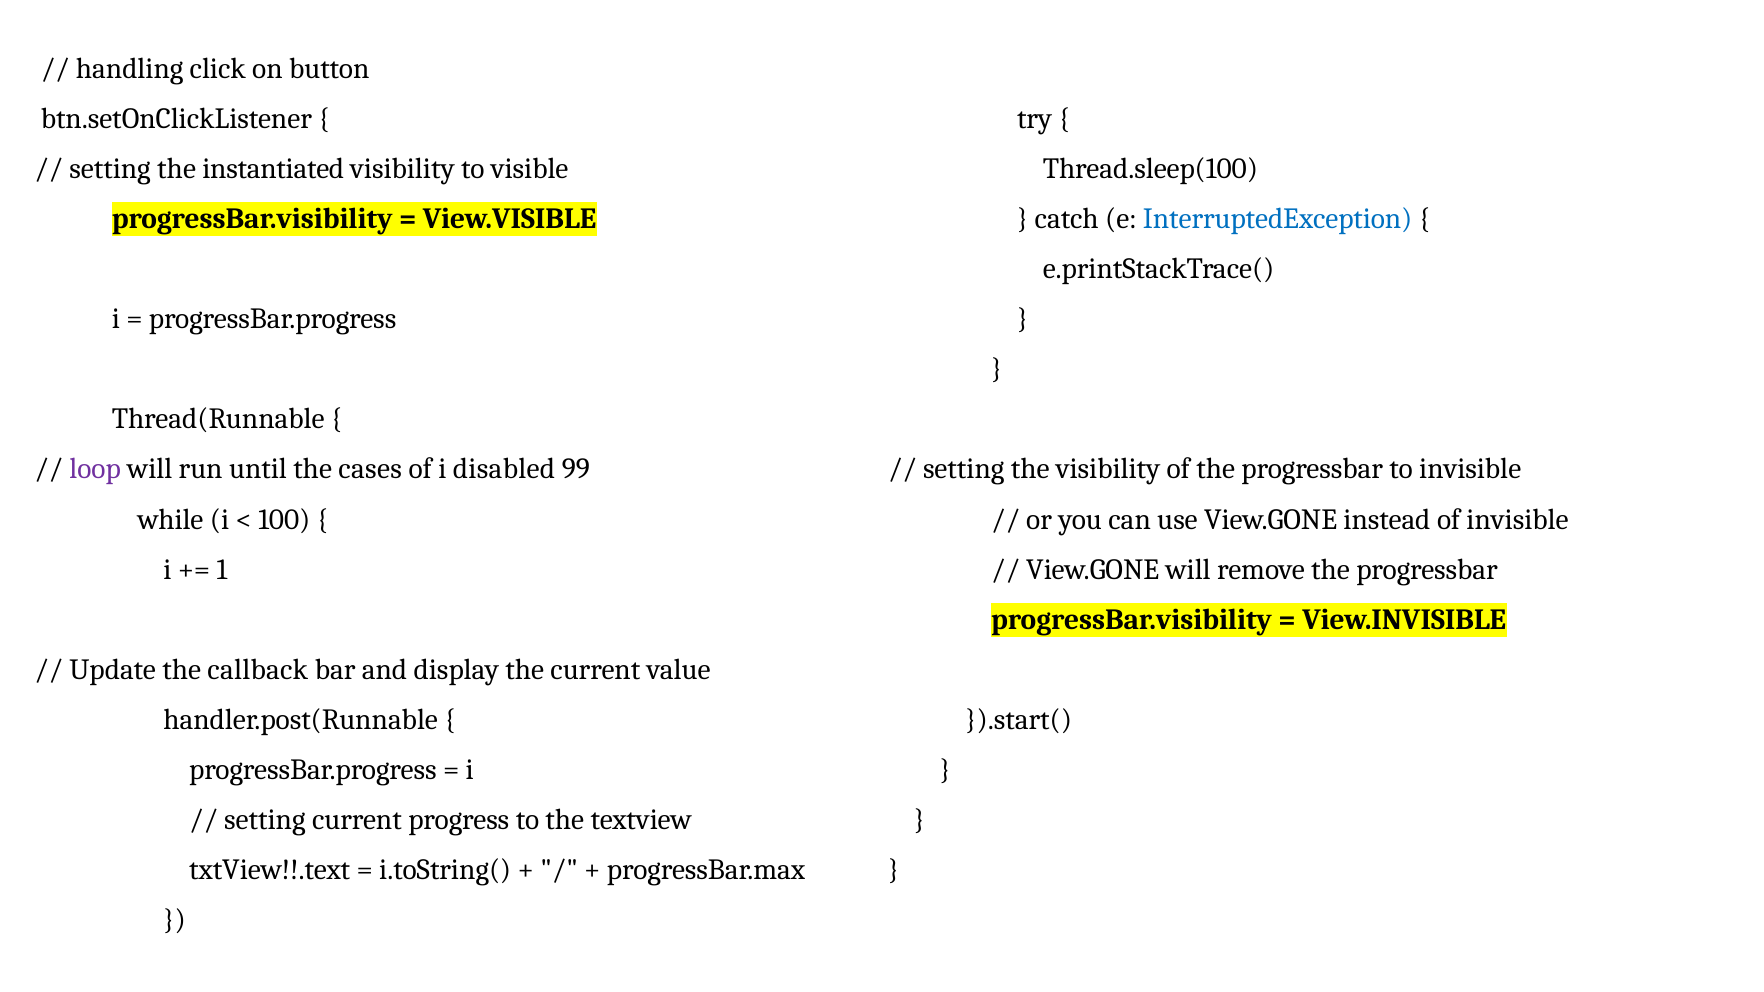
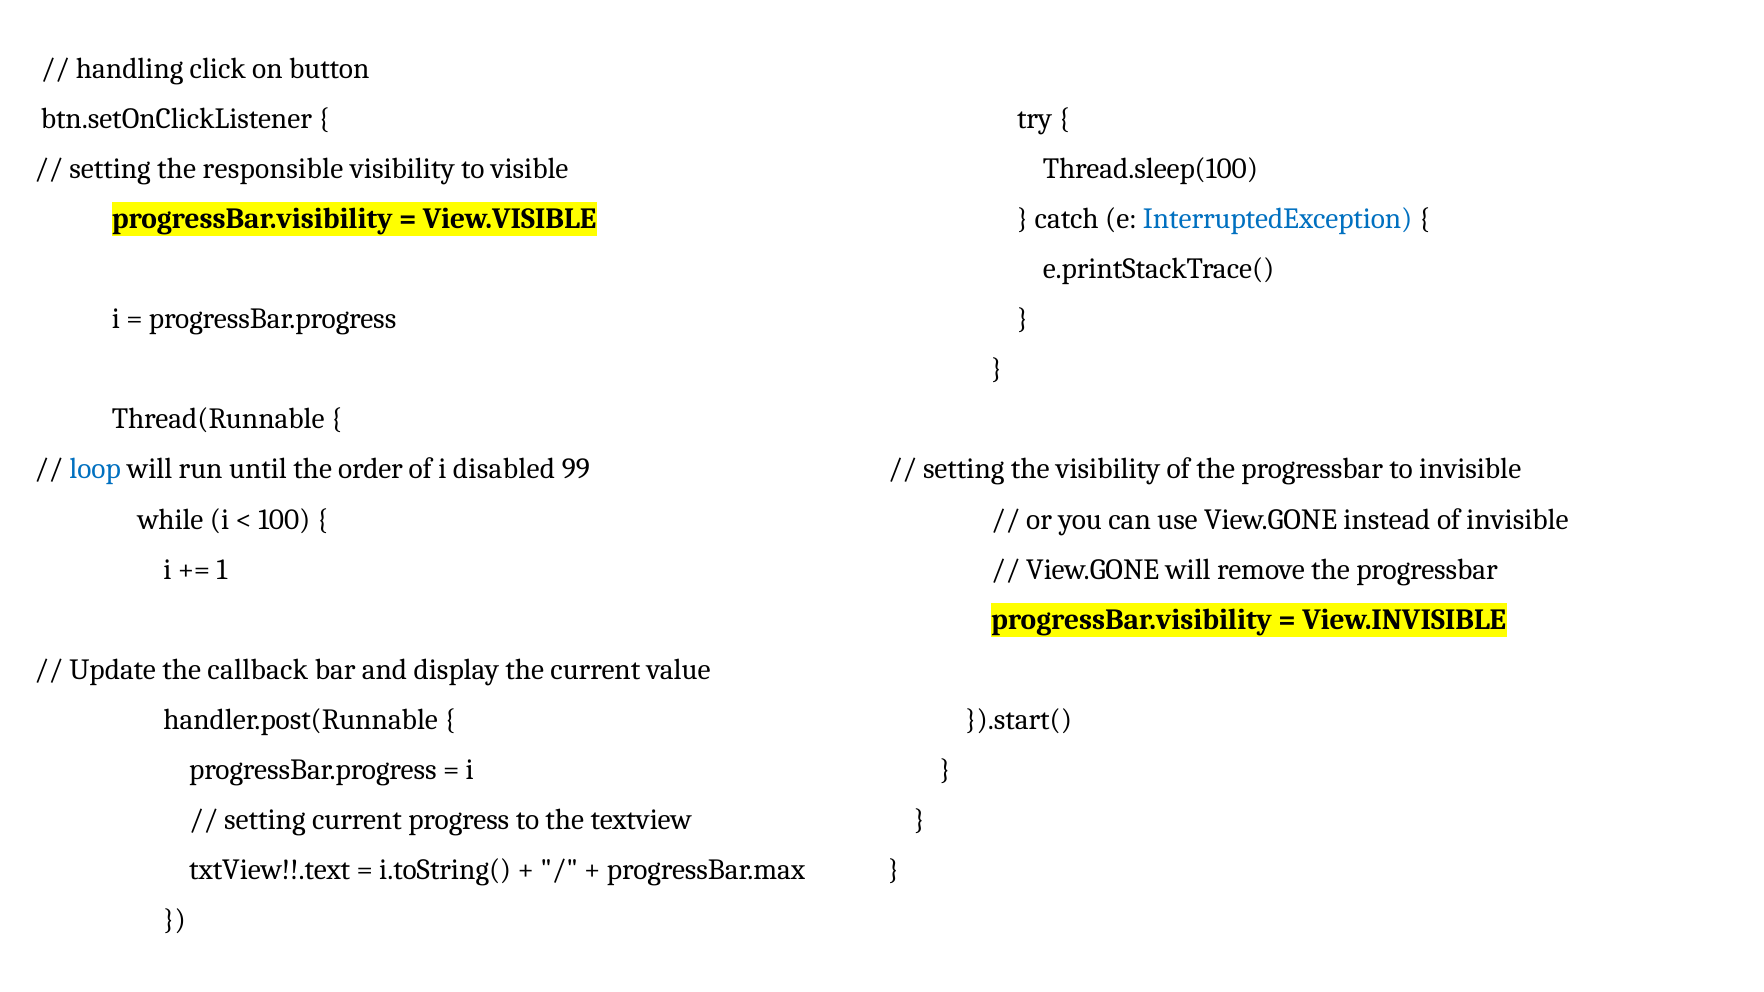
instantiated: instantiated -> responsible (273, 169)
loop colour: purple -> blue (95, 469)
cases: cases -> order (370, 469)
